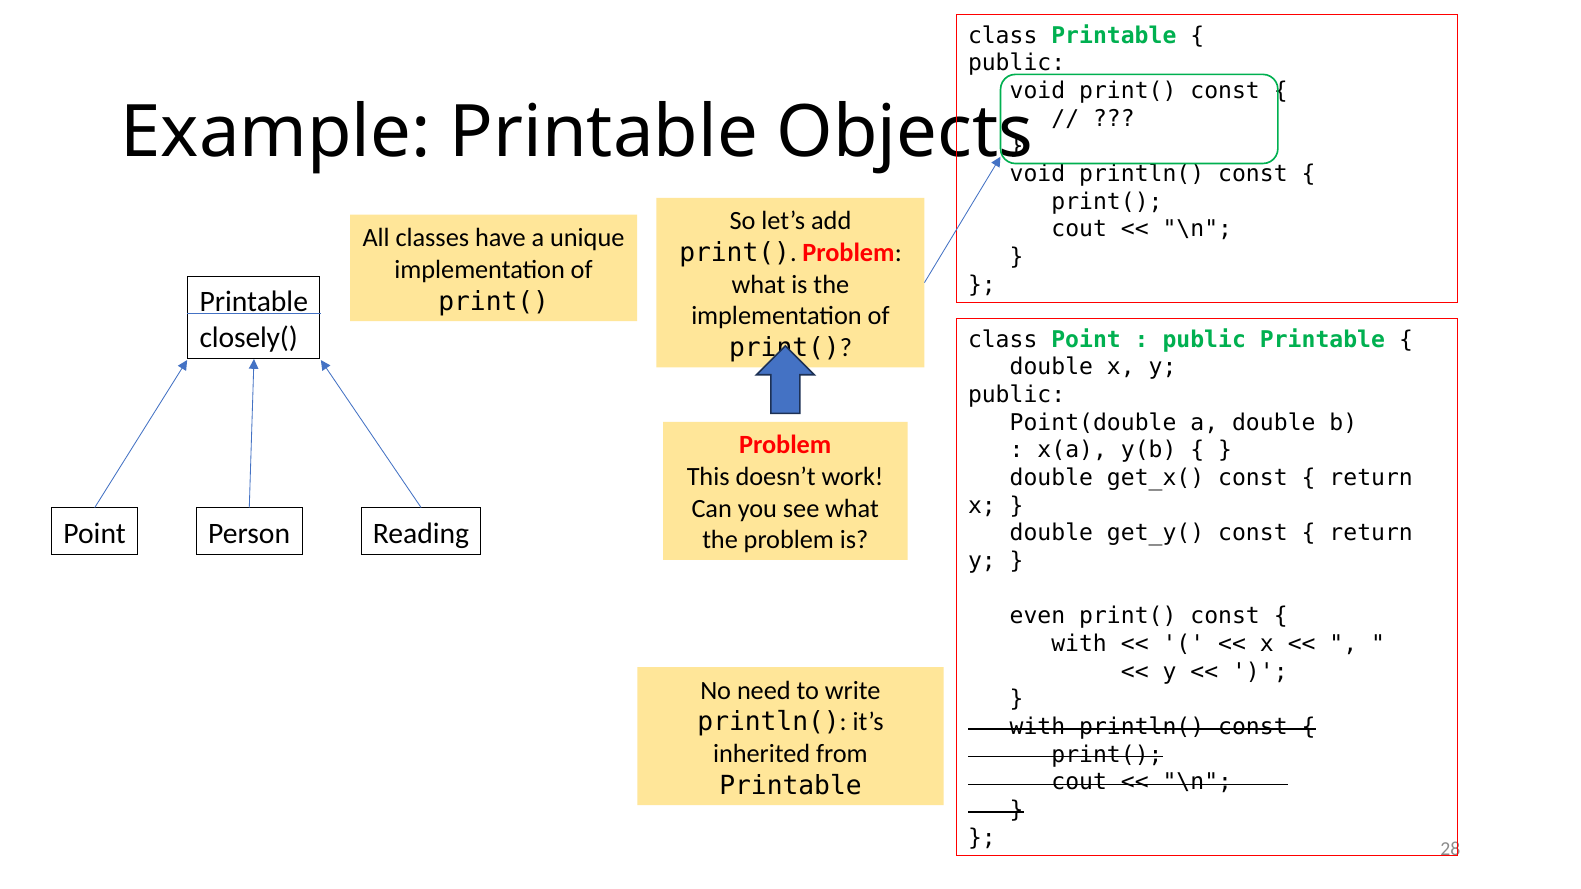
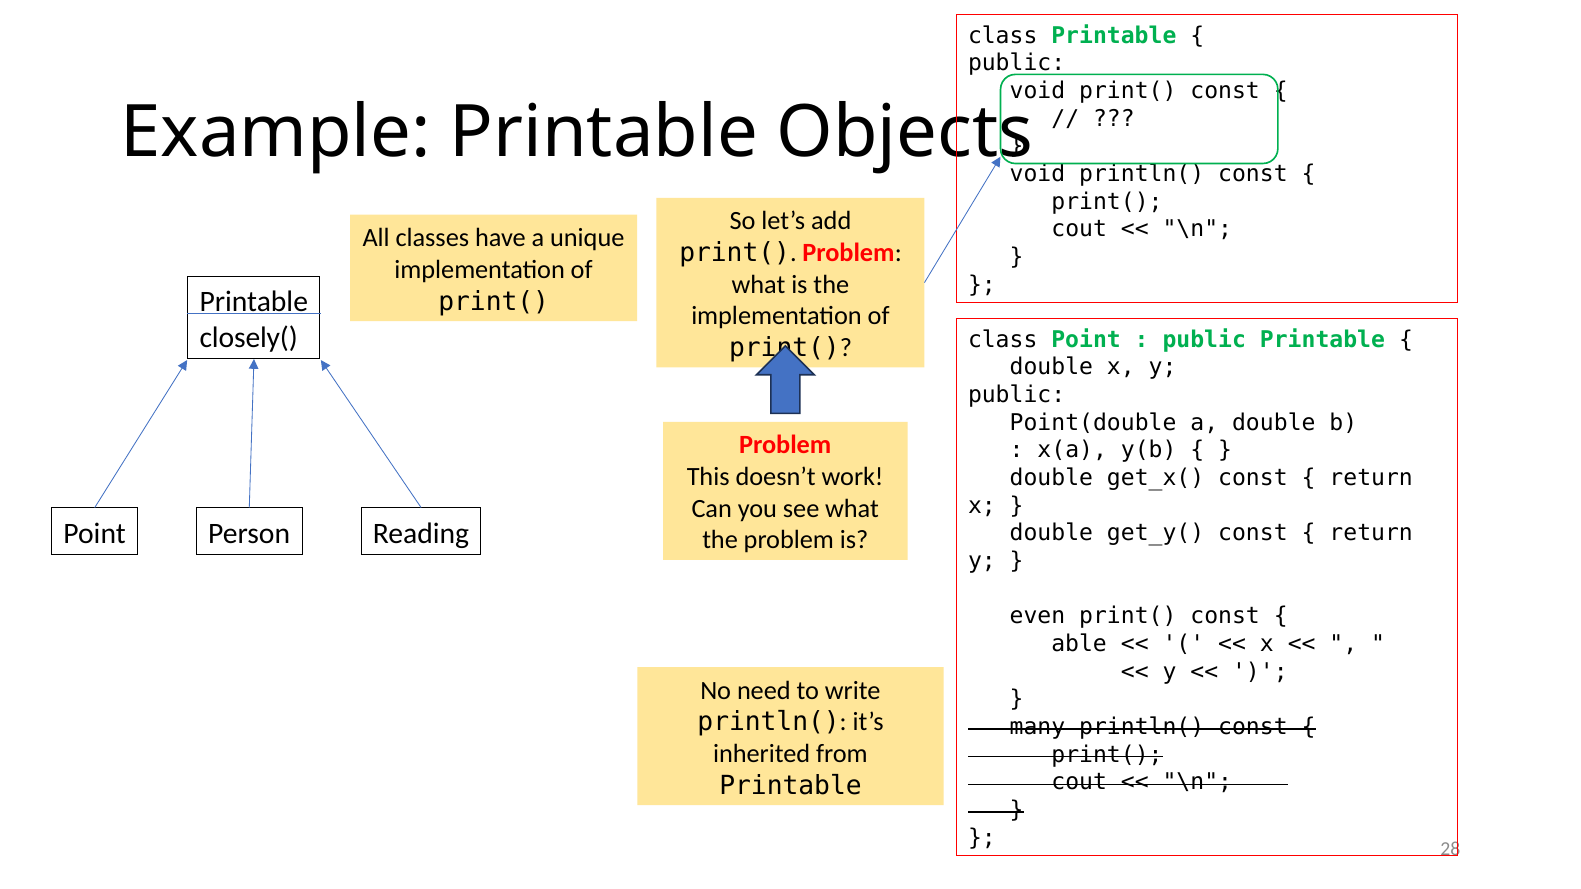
with: with -> able (1079, 644)
with: with -> many (1037, 727)
